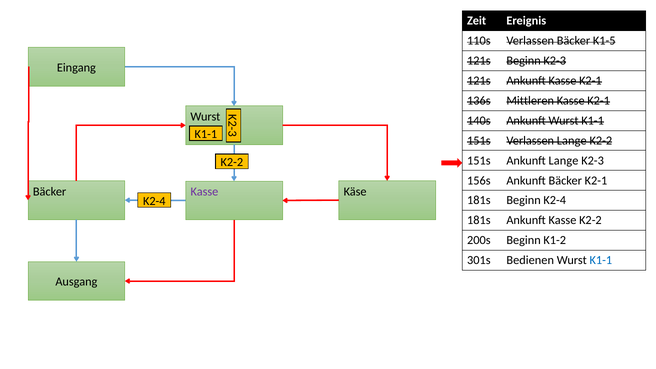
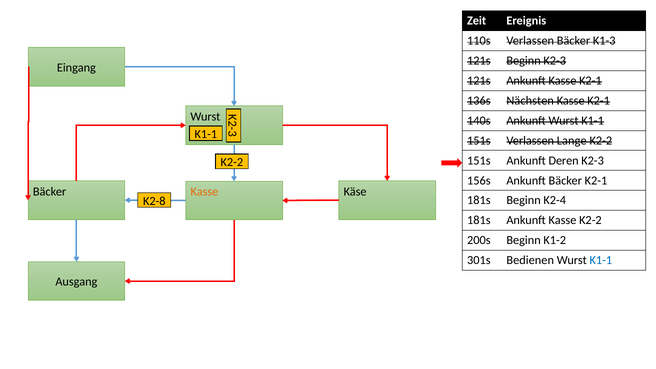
K1-5: K1-5 -> K1-3 (604, 41)
Mittleren: Mittleren -> Nächsten (530, 101)
Ankunft Lange: Lange -> Deren (564, 161)
Kasse colour: purple -> orange (204, 192)
K2-4: K2-4 -> K2-8 (154, 201)
